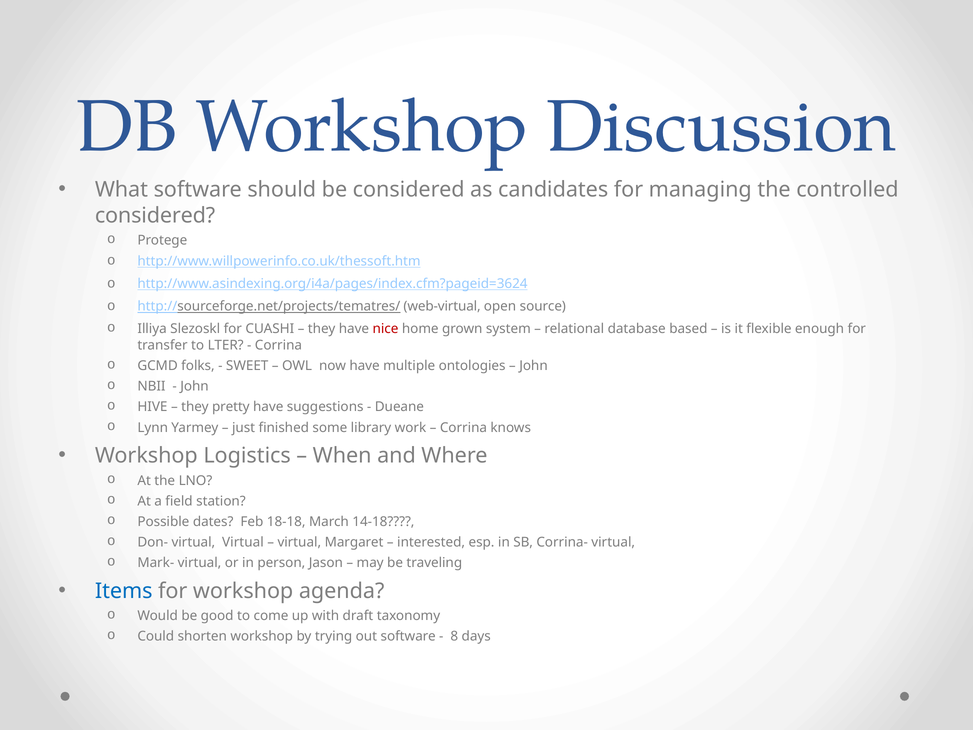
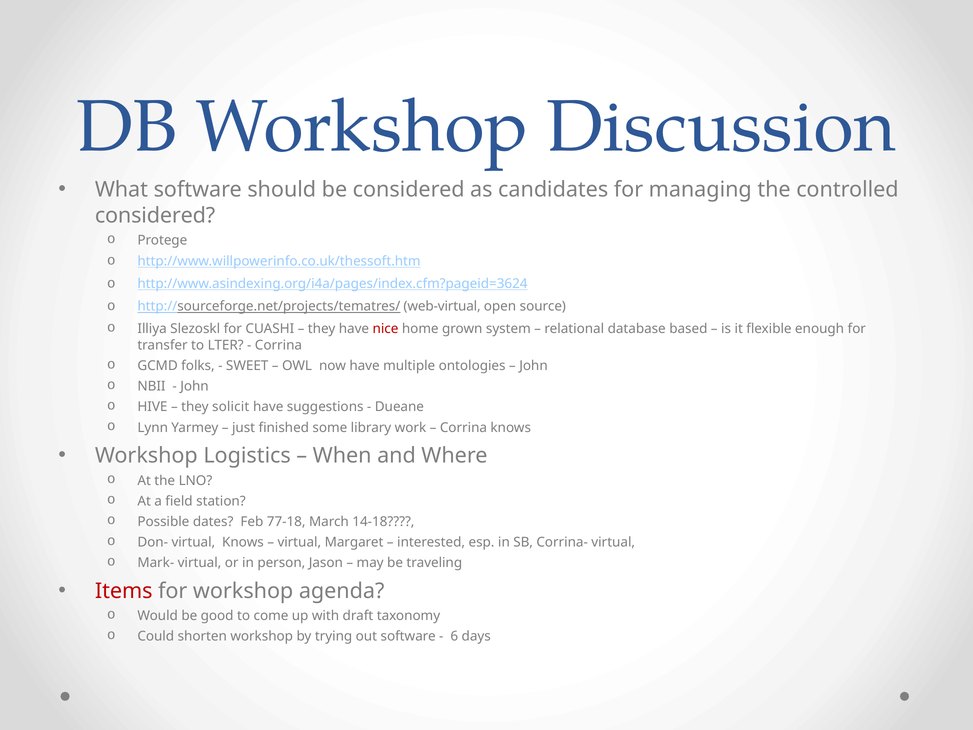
pretty: pretty -> solicit (231, 407)
18-18: 18-18 -> 77-18 (286, 522)
virtual Virtual: Virtual -> Knows (243, 542)
Items colour: blue -> red (124, 591)
8: 8 -> 6 (454, 636)
